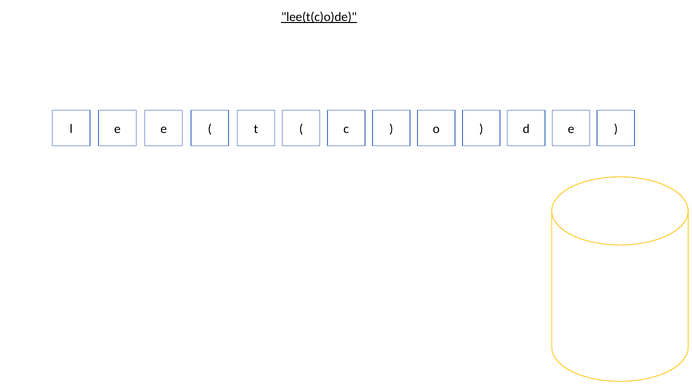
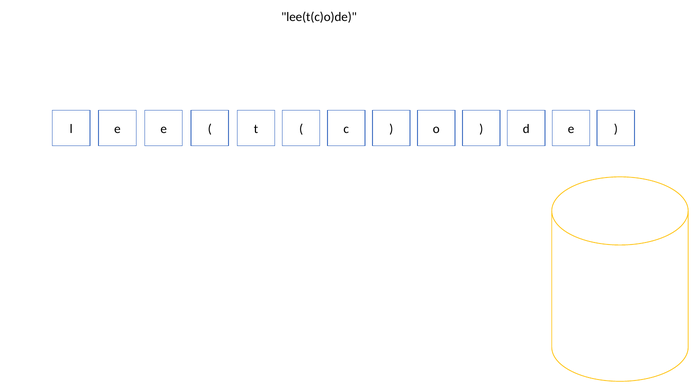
lee(t(c)o)de underline: present -> none (319, 17)
